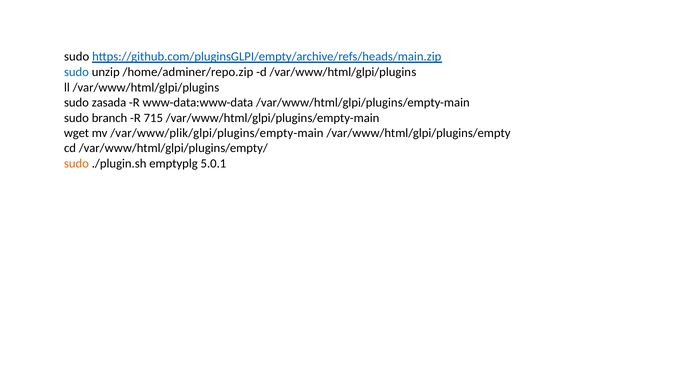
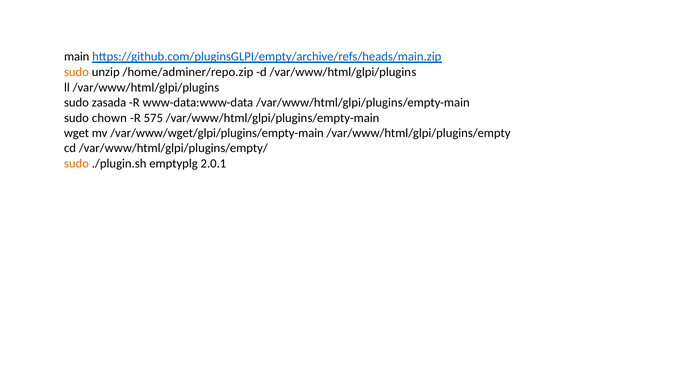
sudo: sudo -> main (77, 57)
sudo colour: blue -> orange (76, 72)
branch: branch -> chown (109, 118)
715: 715 -> 575 (153, 118)
/var/www/plik/glpi/plugins/empty-main: /var/www/plik/glpi/plugins/empty-main -> /var/www/wget/glpi/plugins/empty-main (217, 133)
5.0.1: 5.0.1 -> 2.0.1 (213, 164)
